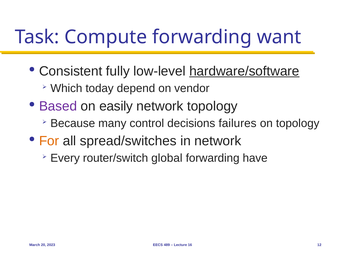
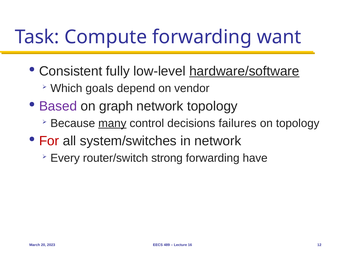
today: today -> goals (99, 88)
easily: easily -> graph (116, 106)
many underline: none -> present (112, 123)
For colour: orange -> red (49, 141)
spread/switches: spread/switches -> system/switches (128, 141)
global: global -> strong (167, 158)
